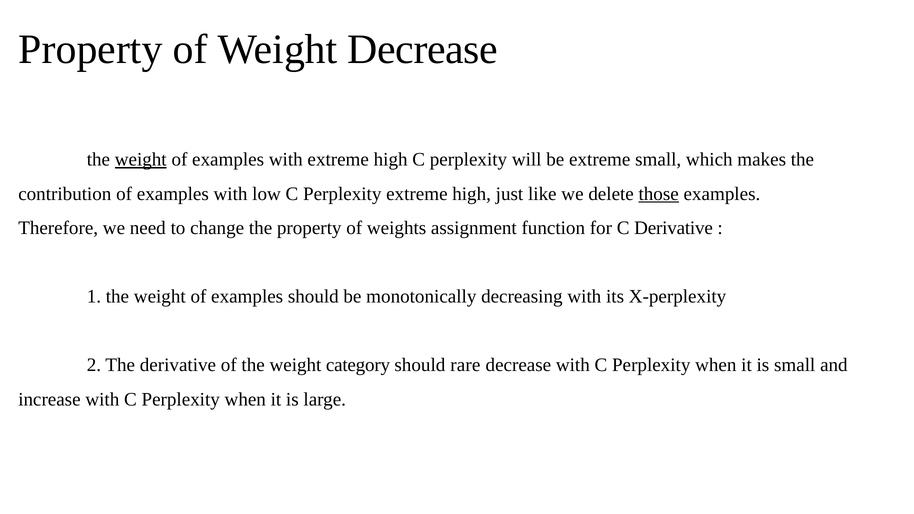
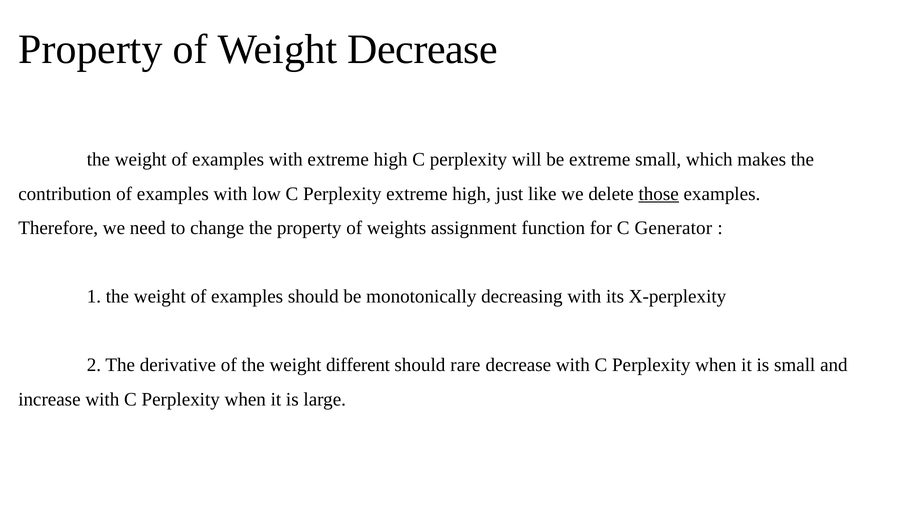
weight underline: present -> none (141, 160)
C Derivative: Derivative -> Generator (673, 228)
category: category -> different (358, 365)
